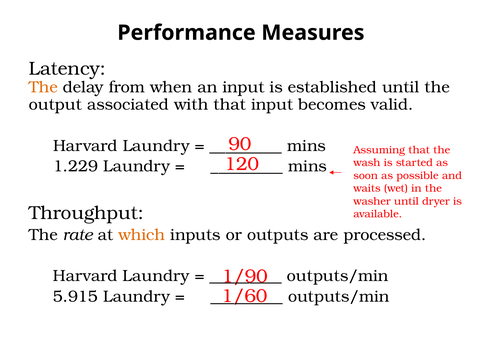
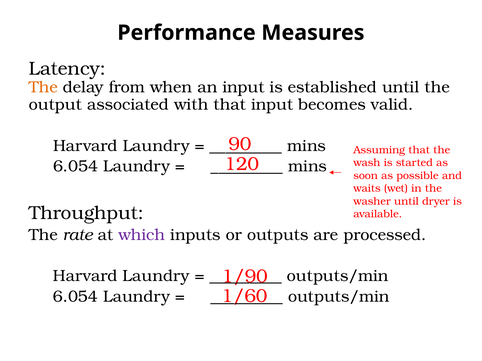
1.229: 1.229 -> 6.054 (76, 166)
which colour: orange -> purple (142, 235)
5.915: 5.915 -> 6.054 (75, 297)
